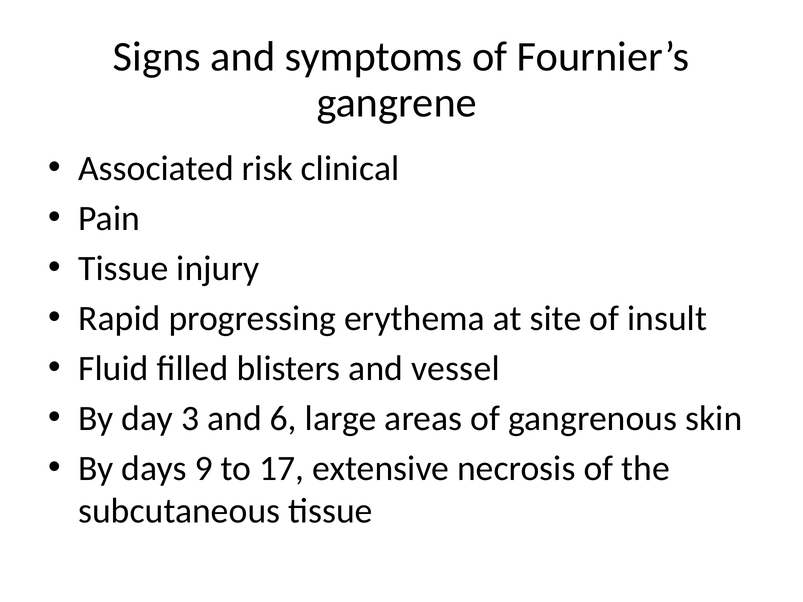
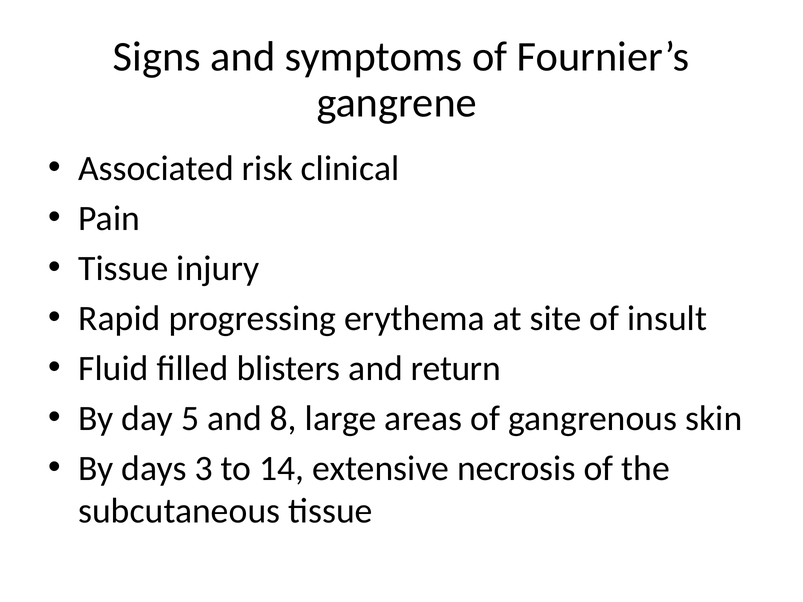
vessel: vessel -> return (456, 369)
3: 3 -> 5 (190, 419)
6: 6 -> 8 (283, 419)
9: 9 -> 3 (204, 469)
17: 17 -> 14 (282, 469)
